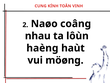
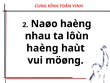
Naøo coâng: coâng -> haèng (76, 24)
